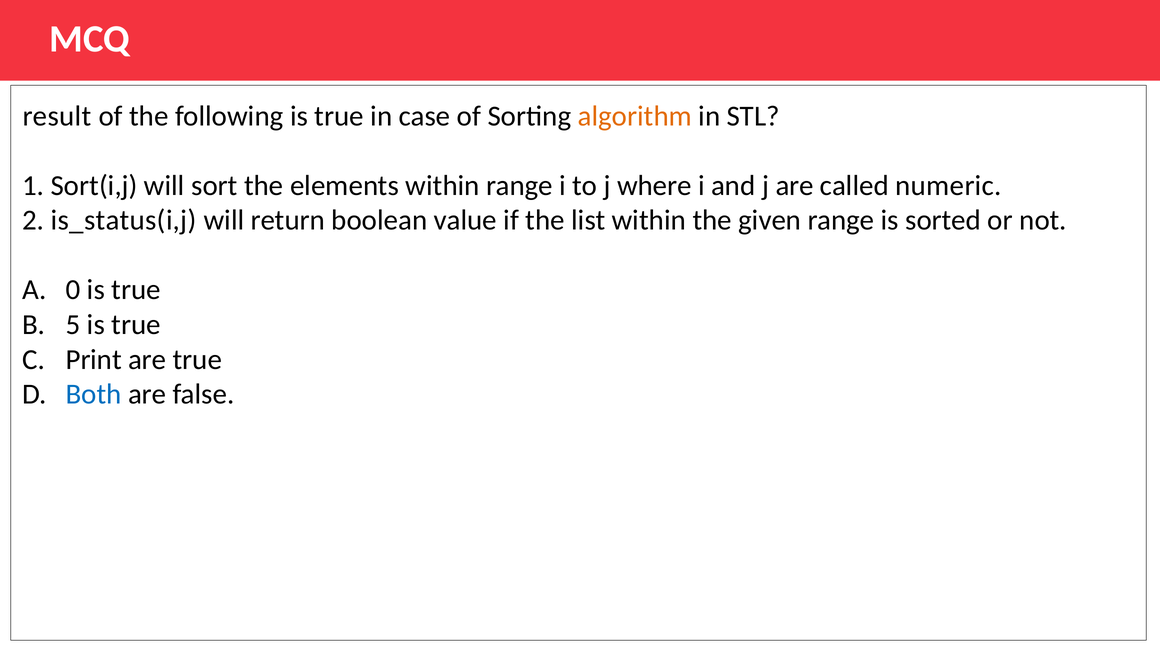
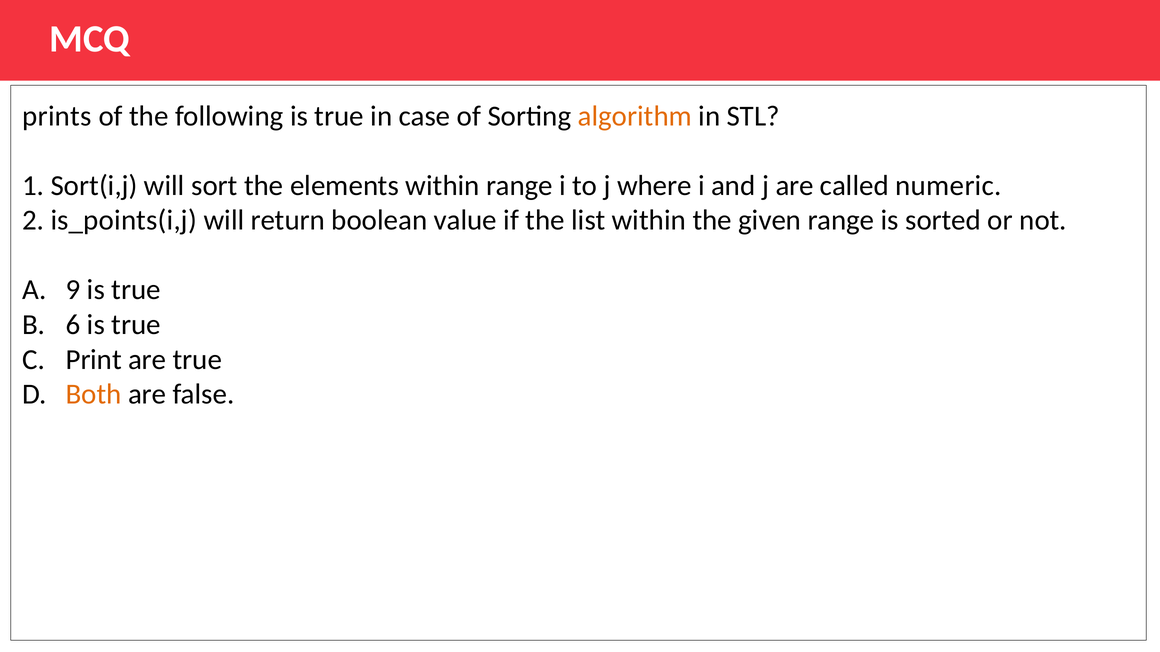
result: result -> prints (57, 116)
is_status(i,j: is_status(i,j -> is_points(i,j (124, 221)
0: 0 -> 9 (73, 290)
5: 5 -> 6 (73, 325)
Both colour: blue -> orange (94, 395)
